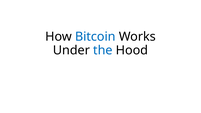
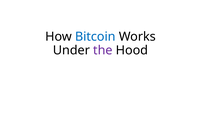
the colour: blue -> purple (103, 50)
